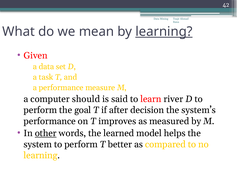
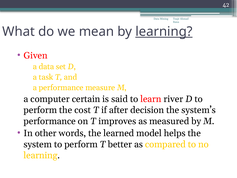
should: should -> certain (86, 99)
goal: goal -> cost (83, 110)
other underline: present -> none (46, 133)
